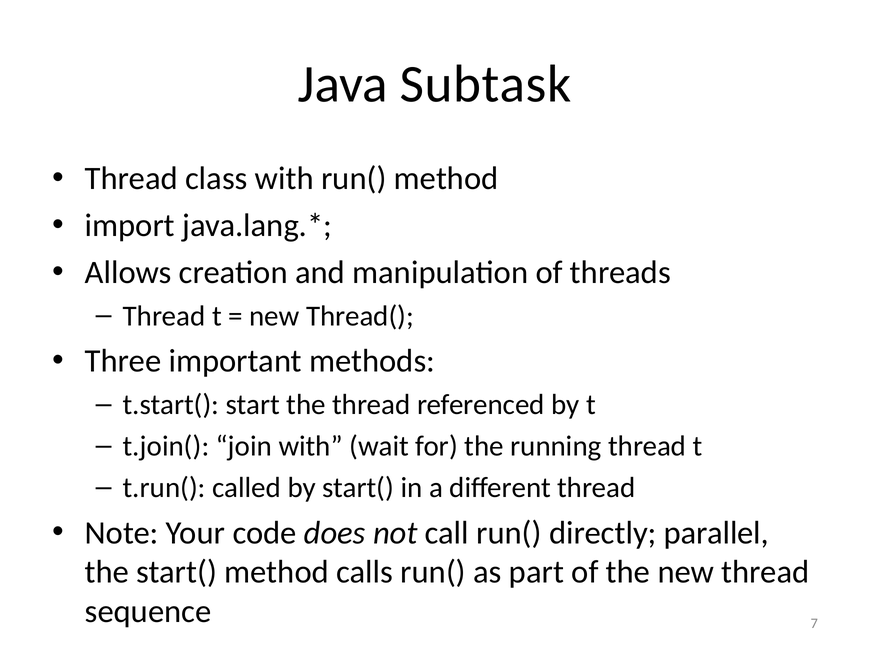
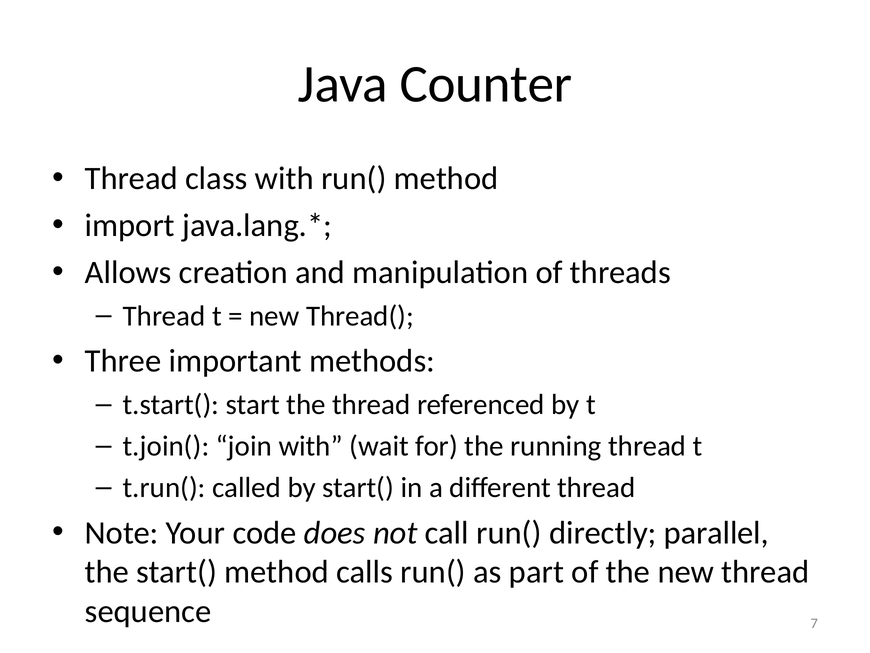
Subtask: Subtask -> Counter (486, 84)
